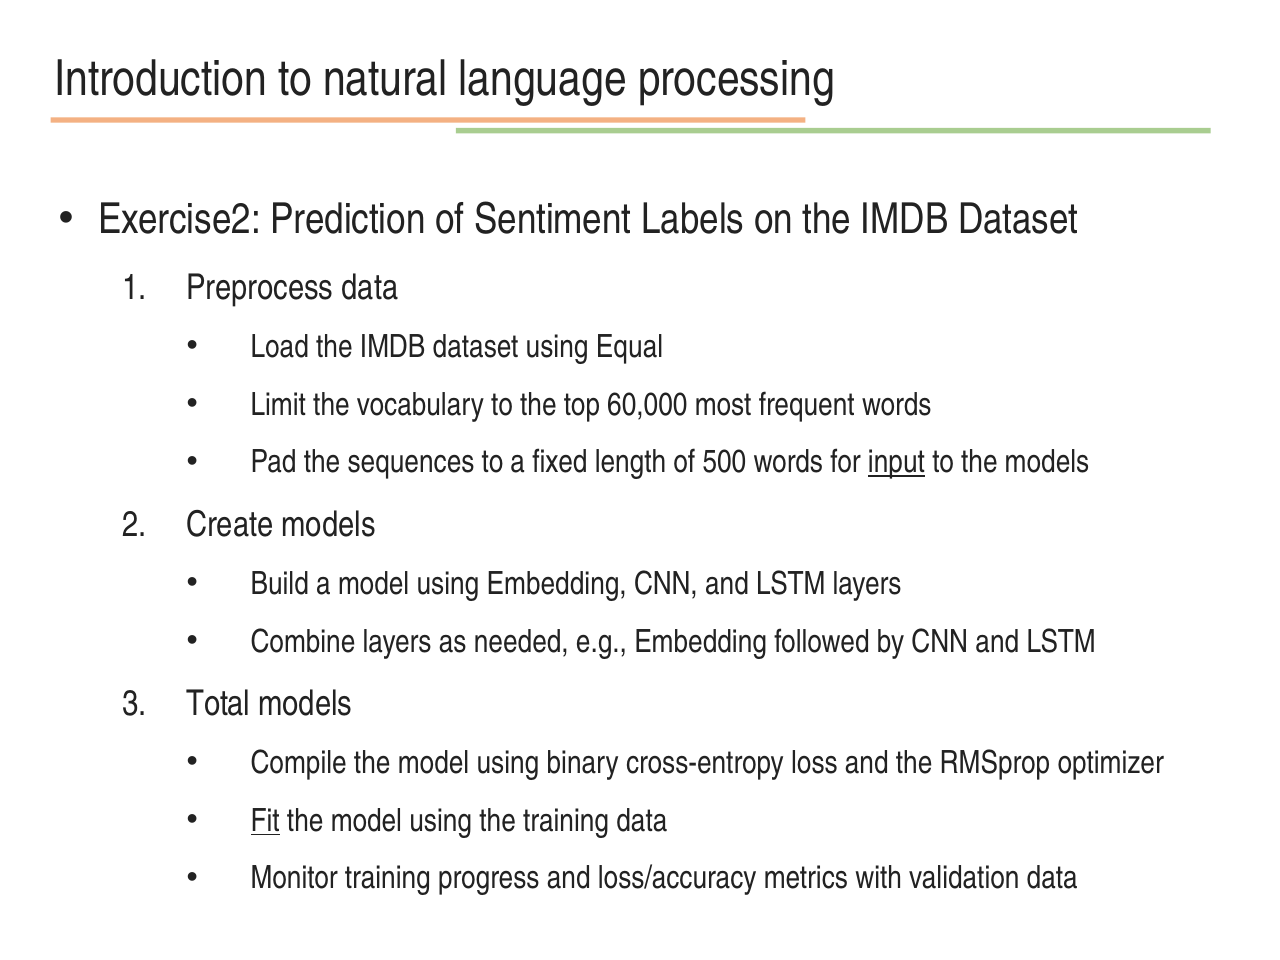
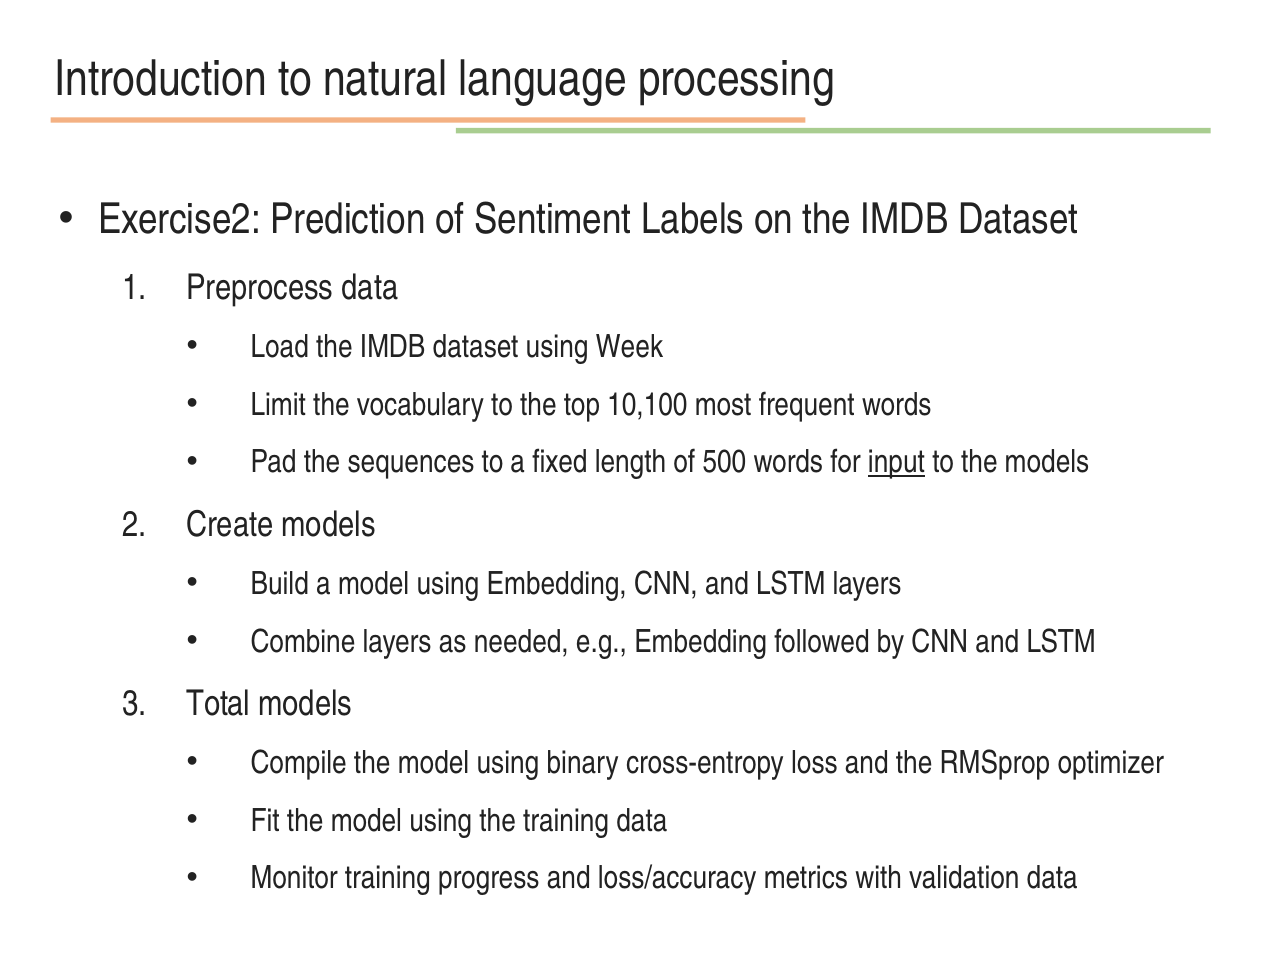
Equal: Equal -> Week (630, 347)
60,000: 60,000 -> 10,100 (647, 405)
Fit underline: present -> none (265, 821)
